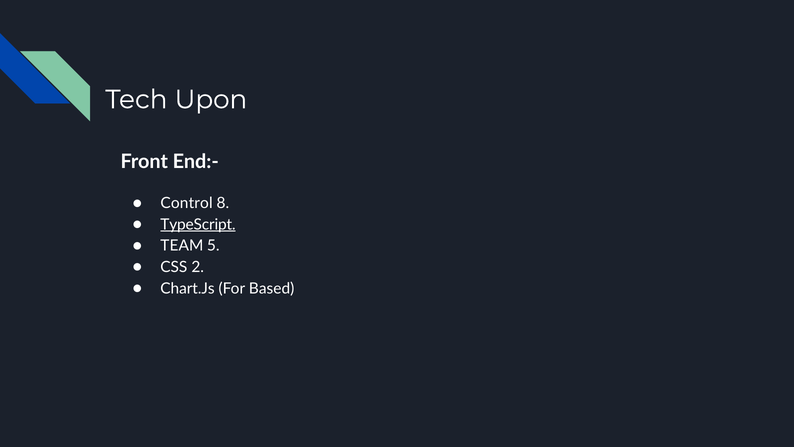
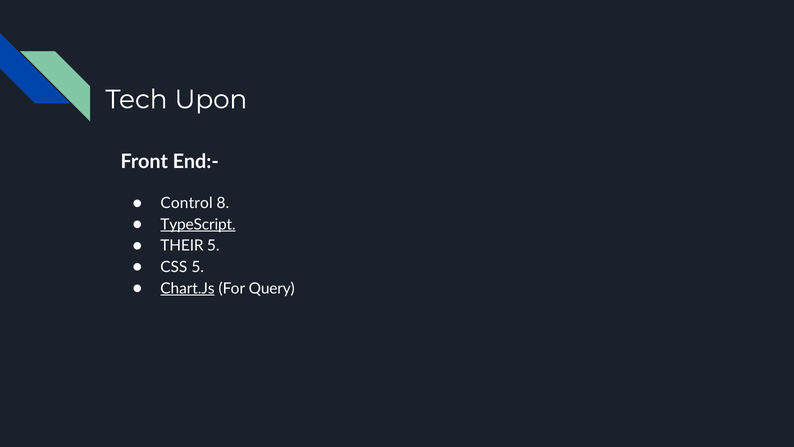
TEAM: TEAM -> THEIR (182, 246)
CSS 2: 2 -> 5 (198, 267)
Chart.Js underline: none -> present (187, 288)
Based: Based -> Query (272, 288)
